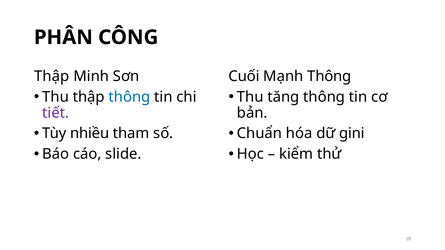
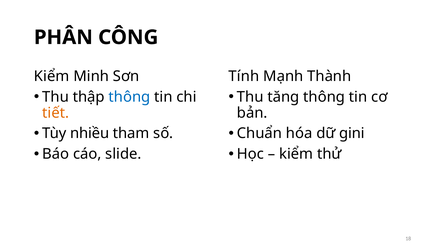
Thập: Thập -> Kiểm (52, 76)
Cuối: Cuối -> Tính (244, 76)
Mạnh Thông: Thông -> Thành (329, 76)
tiết colour: purple -> orange (56, 113)
